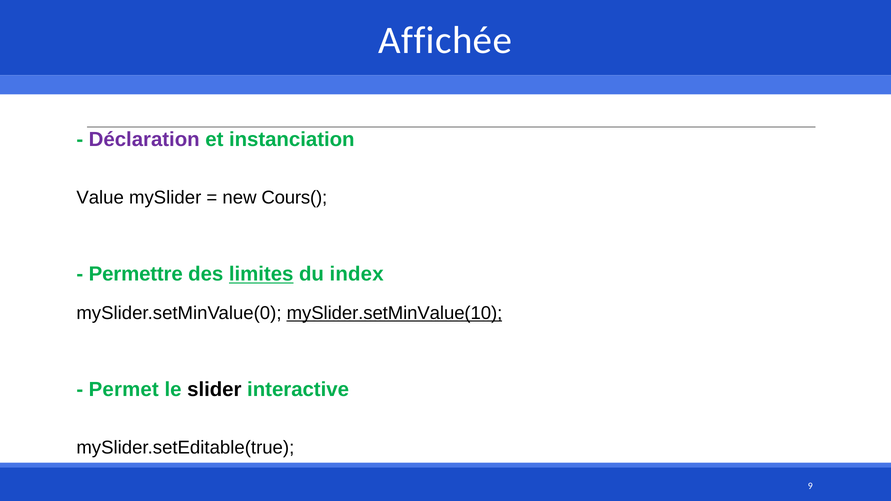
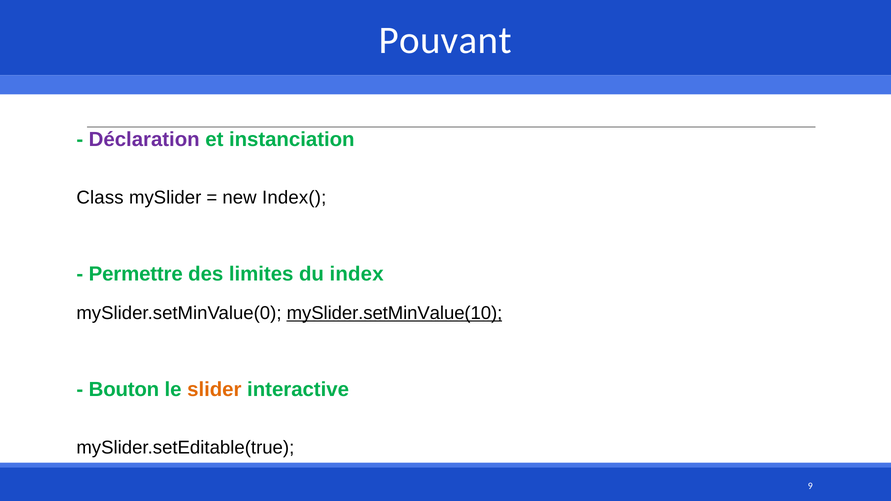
Affichée: Affichée -> Pouvant (445, 40)
Value: Value -> Class (100, 198)
Cours(: Cours( -> Index( (294, 198)
limites underline: present -> none (261, 274)
Permet: Permet -> Bouton (124, 390)
slider colour: black -> orange (214, 390)
